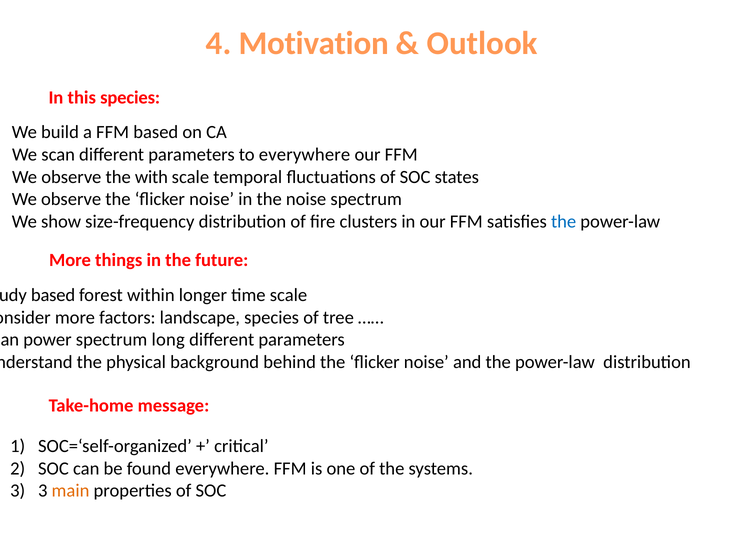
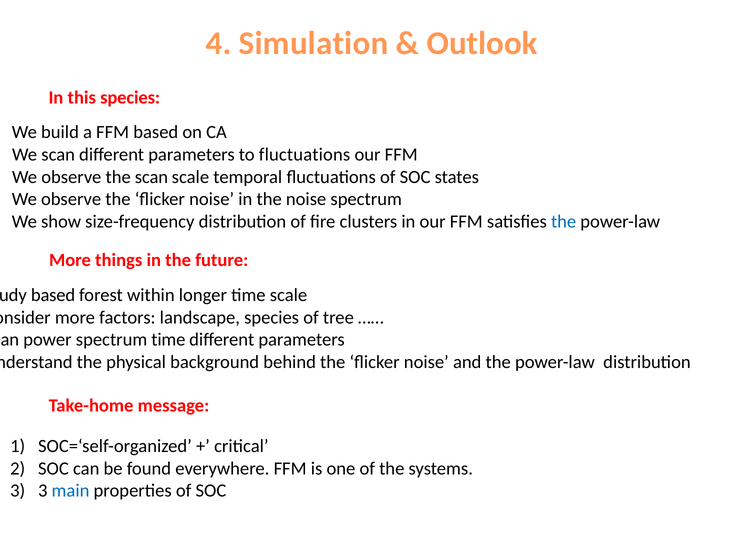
Motivation: Motivation -> Simulation (314, 43)
to everywhere: everywhere -> fluctuations (305, 155)
the with: with -> scan (151, 177)
spectrum long: long -> time (168, 340)
main colour: orange -> blue (71, 491)
